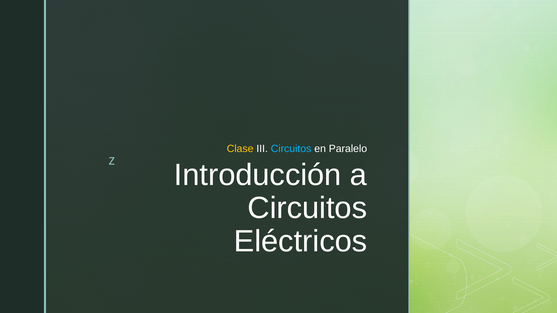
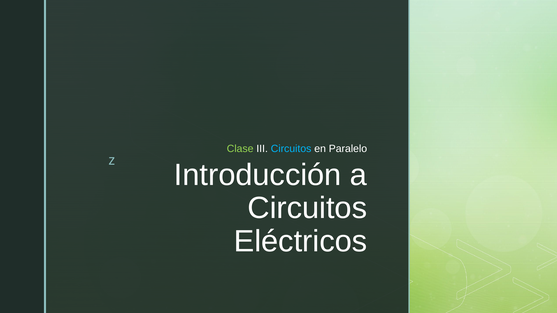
Clase colour: yellow -> light green (240, 149)
